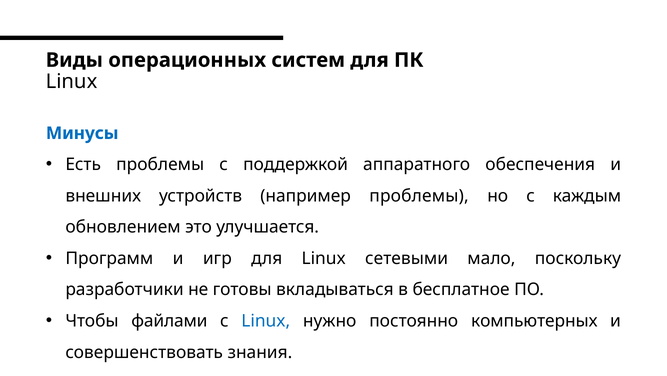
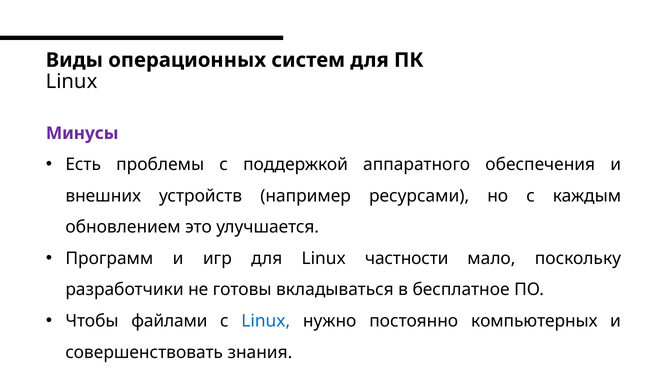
Минусы colour: blue -> purple (82, 133)
например проблемы: проблемы -> ресурсами (419, 196)
сетевыми: сетевыми -> частности (407, 258)
